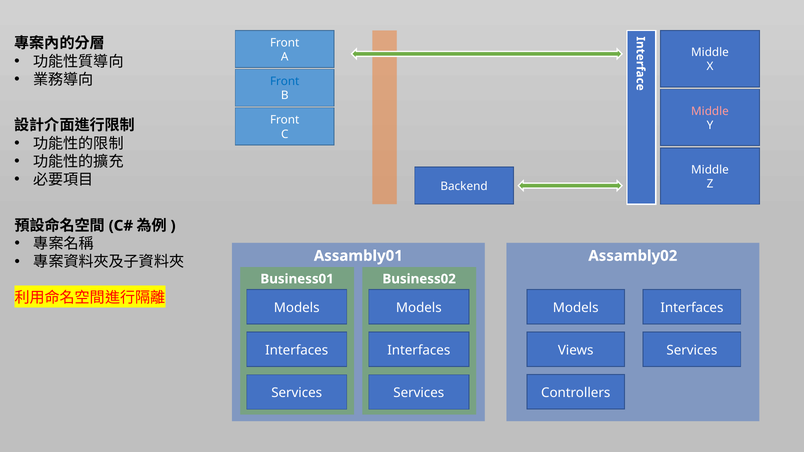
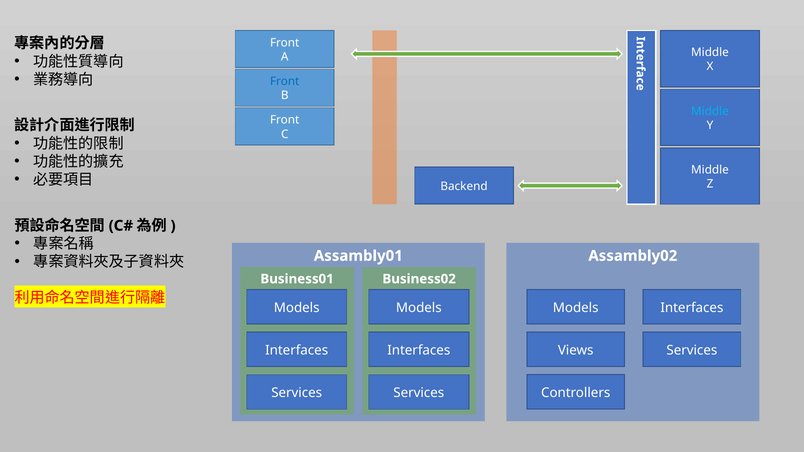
Middle colour: pink -> light blue (710, 111)
